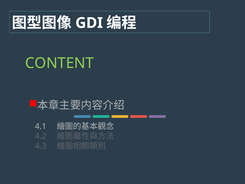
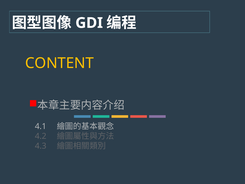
CONTENT colour: light green -> yellow (59, 63)
